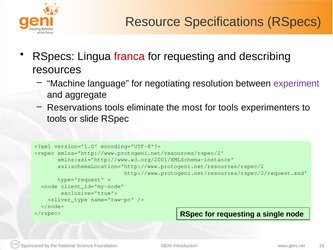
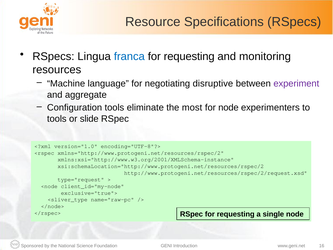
franca colour: red -> blue (129, 56)
describing: describing -> monitoring (265, 56)
resolution: resolution -> disruptive (213, 84)
Reservations: Reservations -> Configuration (75, 108)
for tools: tools -> node (228, 108)
